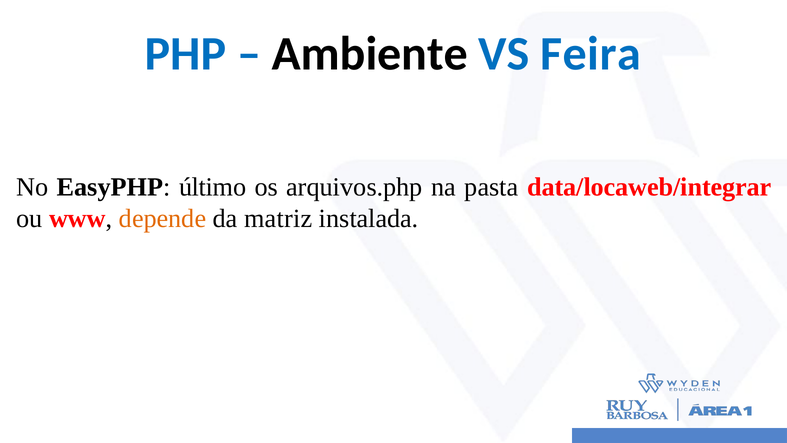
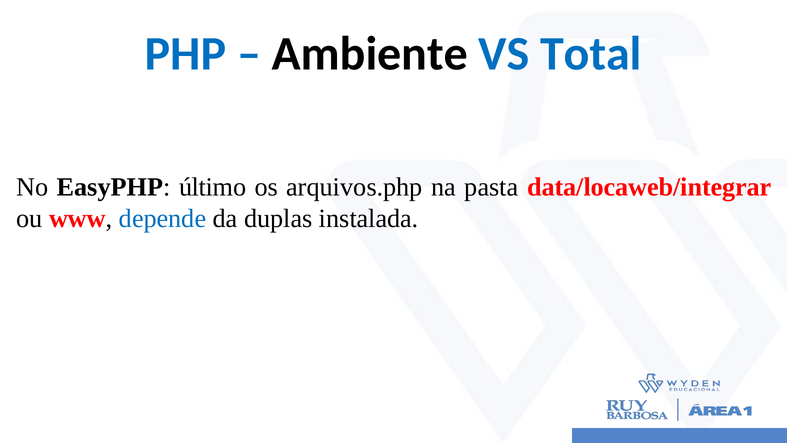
Feira: Feira -> Total (591, 54)
depende colour: orange -> blue (163, 218)
matriz: matriz -> duplas (278, 218)
